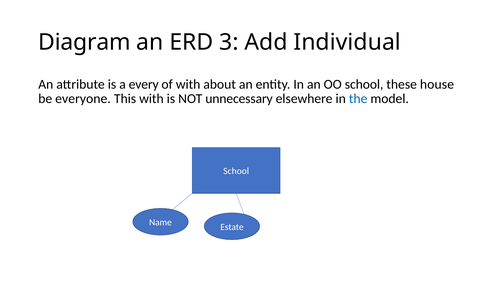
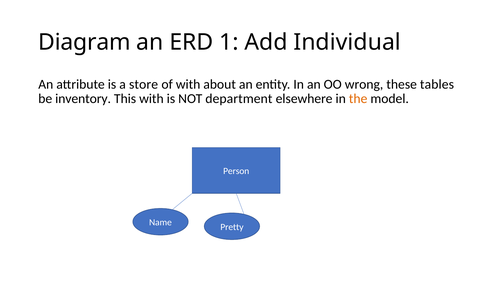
3: 3 -> 1 (229, 42)
every: every -> store (144, 84)
OO school: school -> wrong (364, 84)
house: house -> tables (437, 84)
everyone: everyone -> inventory (83, 99)
unnecessary: unnecessary -> department (239, 99)
the colour: blue -> orange (358, 99)
School: School -> Person (236, 171)
Estate: Estate -> Pretty (232, 227)
